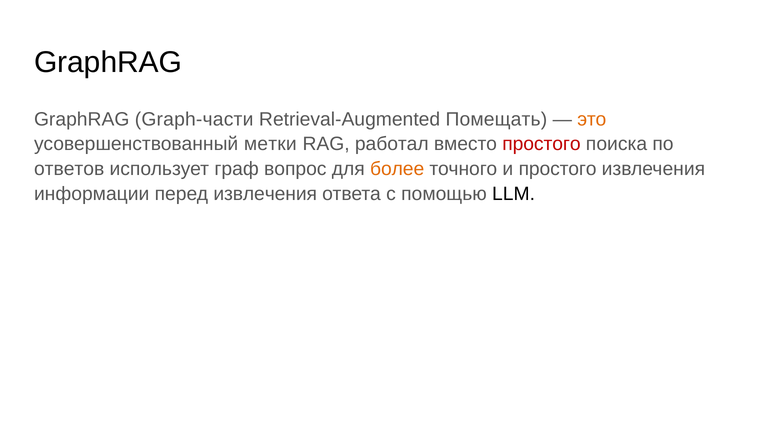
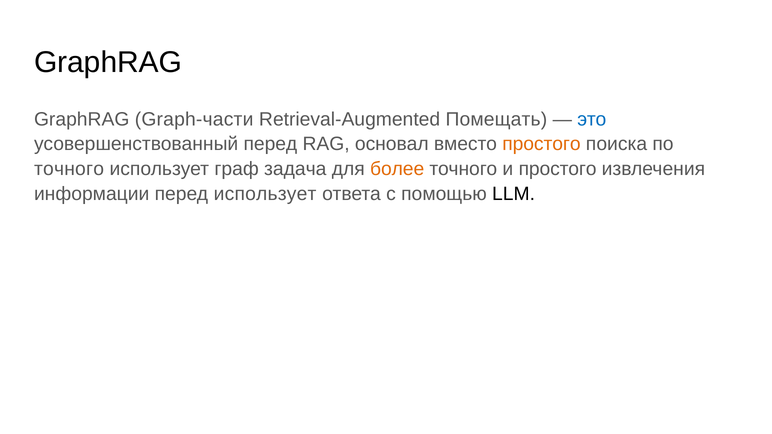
это colour: orange -> blue (592, 119)
усовершенствованный метки: метки -> перед (270, 144)
работал: работал -> основал (392, 144)
простого colour: red -> orange (541, 144)
ответов: ответов -> точного (69, 169)
вопрос: вопрос -> задача (295, 169)
перед извлечения: извлечения -> использует (265, 194)
